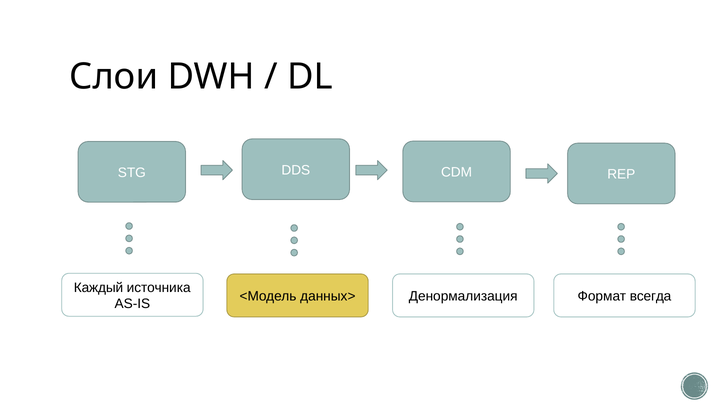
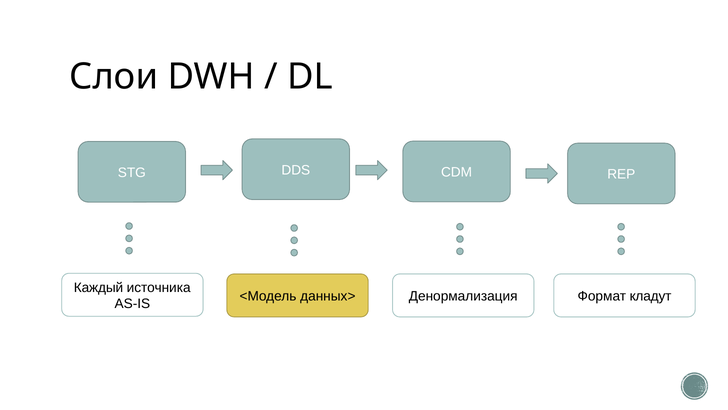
всегда: всегда -> кладут (651, 296)
